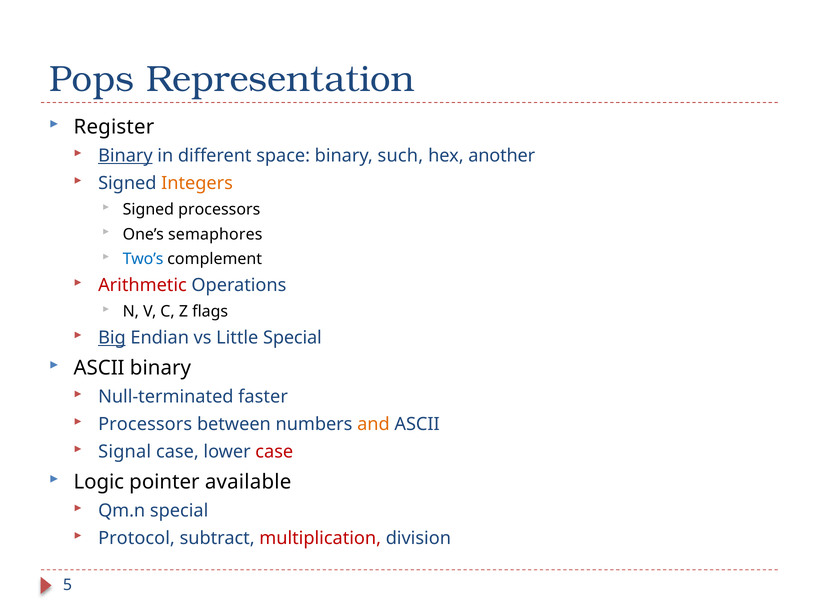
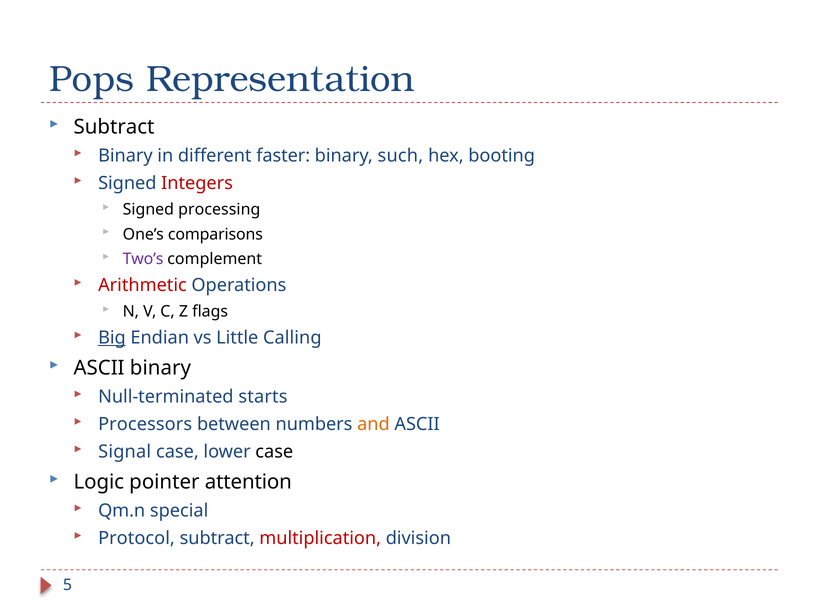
Register: Register -> Subtract (114, 127)
Binary underline: present -> none (125, 156)
space: space -> faster (283, 156)
another: another -> booting (502, 156)
Integers colour: orange -> red (197, 183)
Signed processors: processors -> processing (219, 209)
semaphores: semaphores -> comparisons (215, 234)
Two’s colour: blue -> purple (143, 259)
Little Special: Special -> Calling (292, 337)
faster: faster -> starts (263, 396)
case colour: red -> black (274, 451)
available: available -> attention (248, 481)
